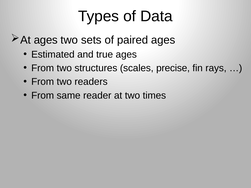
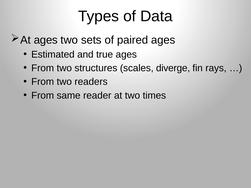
precise: precise -> diverge (173, 68)
